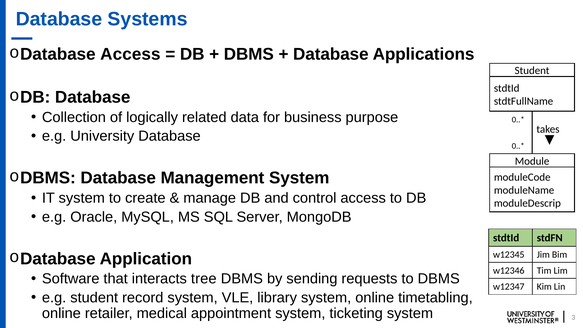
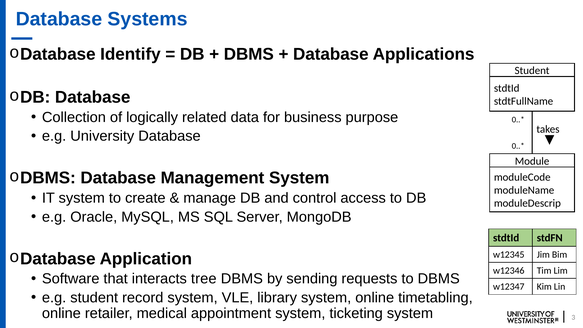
Access: Access -> Identify (130, 54)
